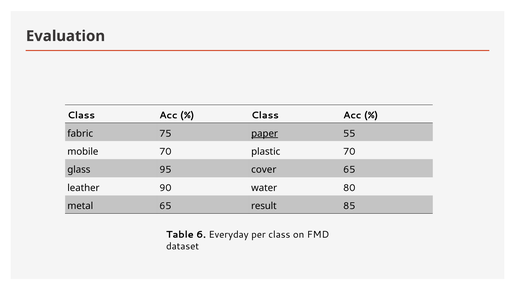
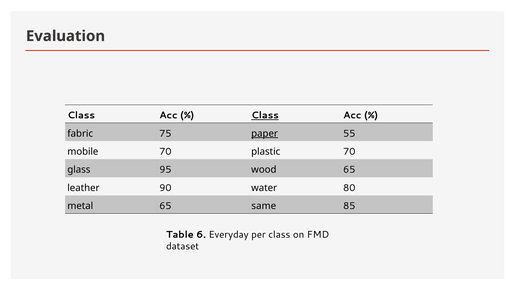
Class underline: none -> present (265, 115)
cover: cover -> wood (264, 170)
result: result -> same (264, 206)
